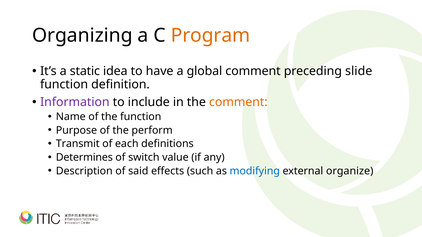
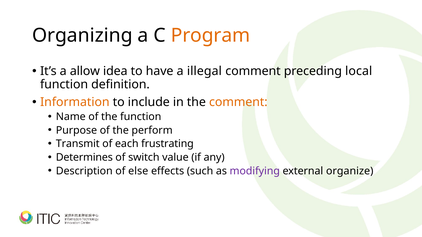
static: static -> allow (85, 71)
global: global -> illegal (204, 71)
slide: slide -> local (359, 71)
Information colour: purple -> orange (75, 102)
definitions: definitions -> frustrating (167, 144)
said: said -> else (138, 171)
modifying colour: blue -> purple (255, 171)
